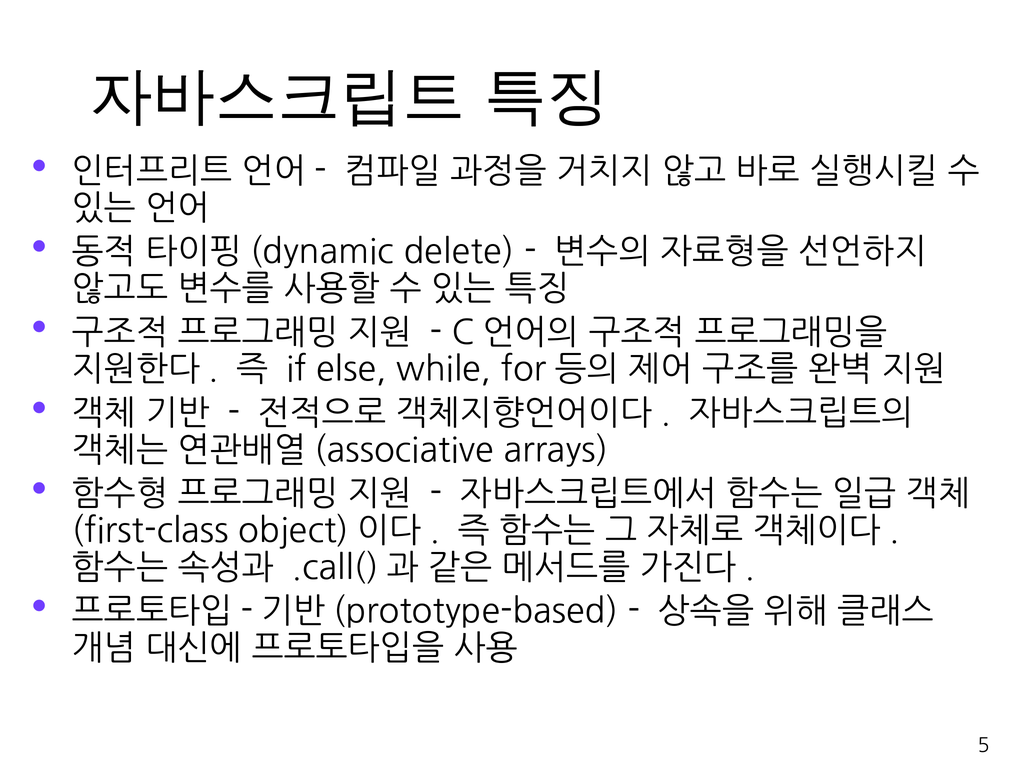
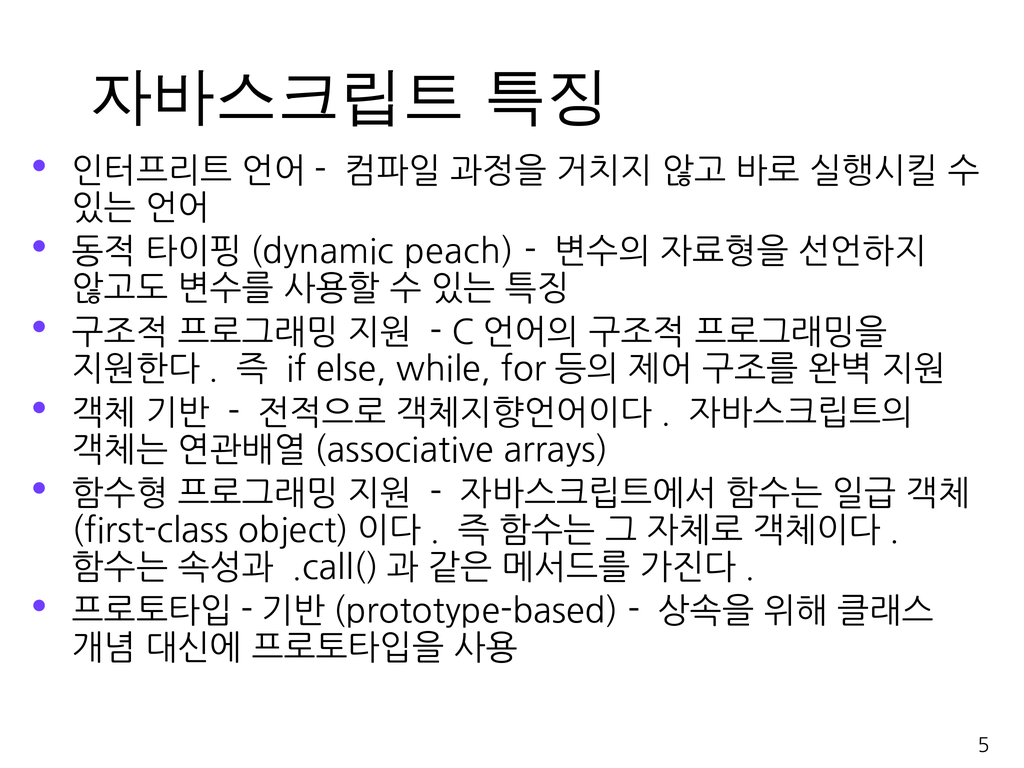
delete: delete -> peach (459, 252)
